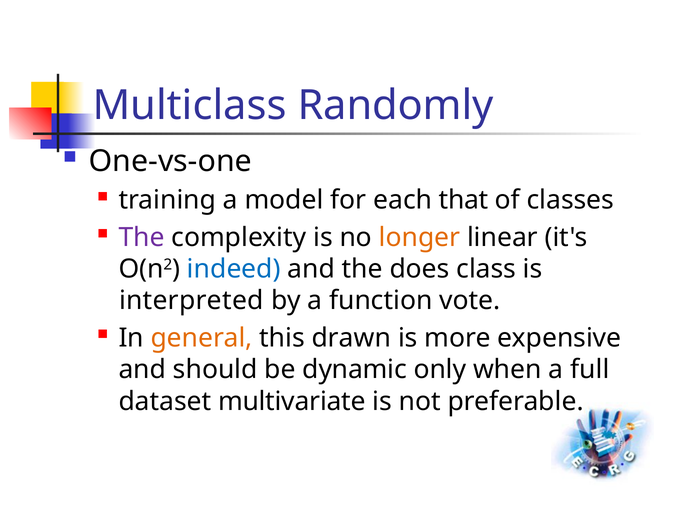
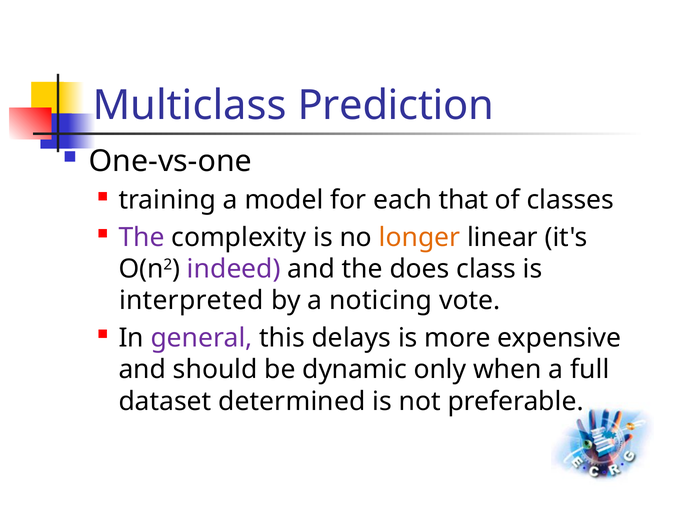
Randomly: Randomly -> Prediction (396, 106)
indeed colour: blue -> purple (234, 269)
function: function -> noticing (381, 301)
general colour: orange -> purple (202, 338)
drawn: drawn -> delays (351, 338)
multivariate: multivariate -> determined (292, 402)
